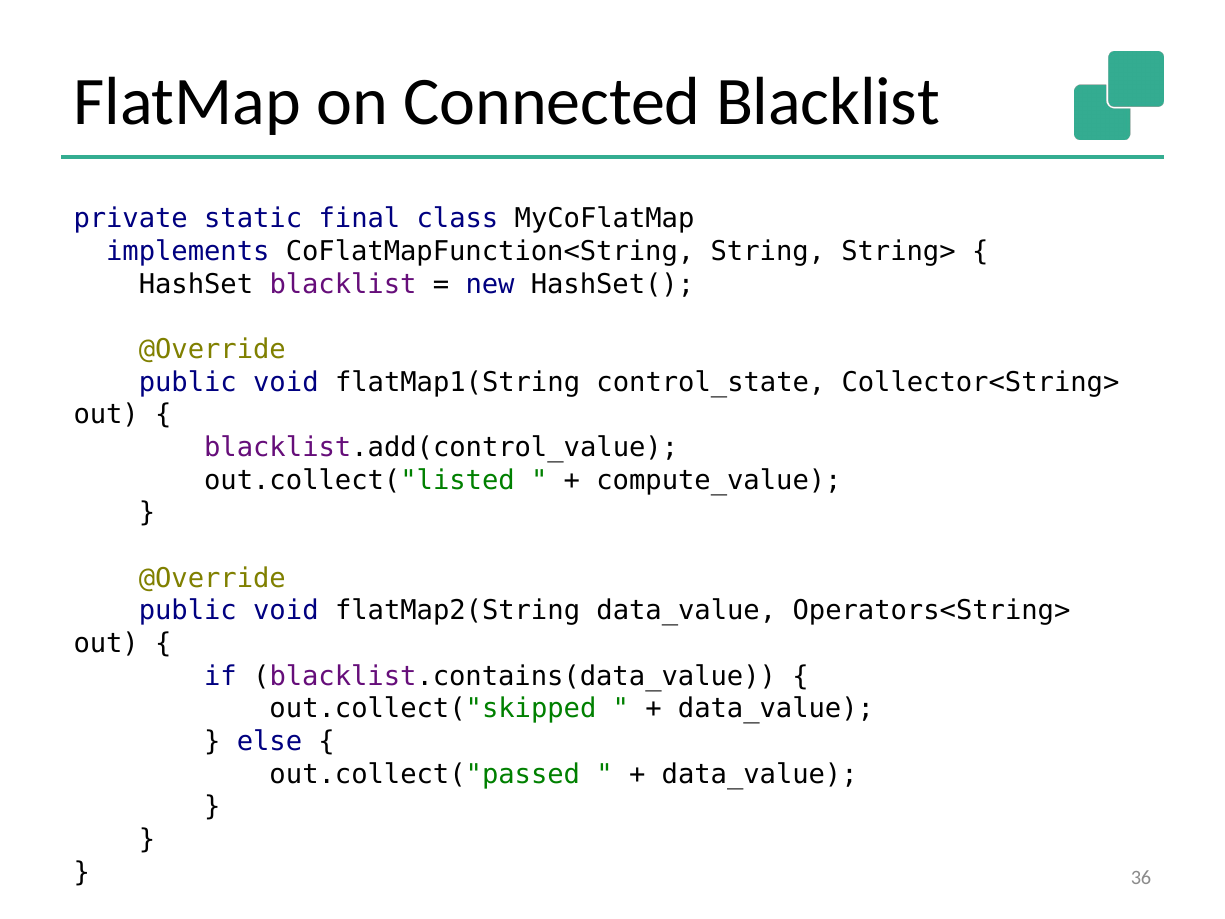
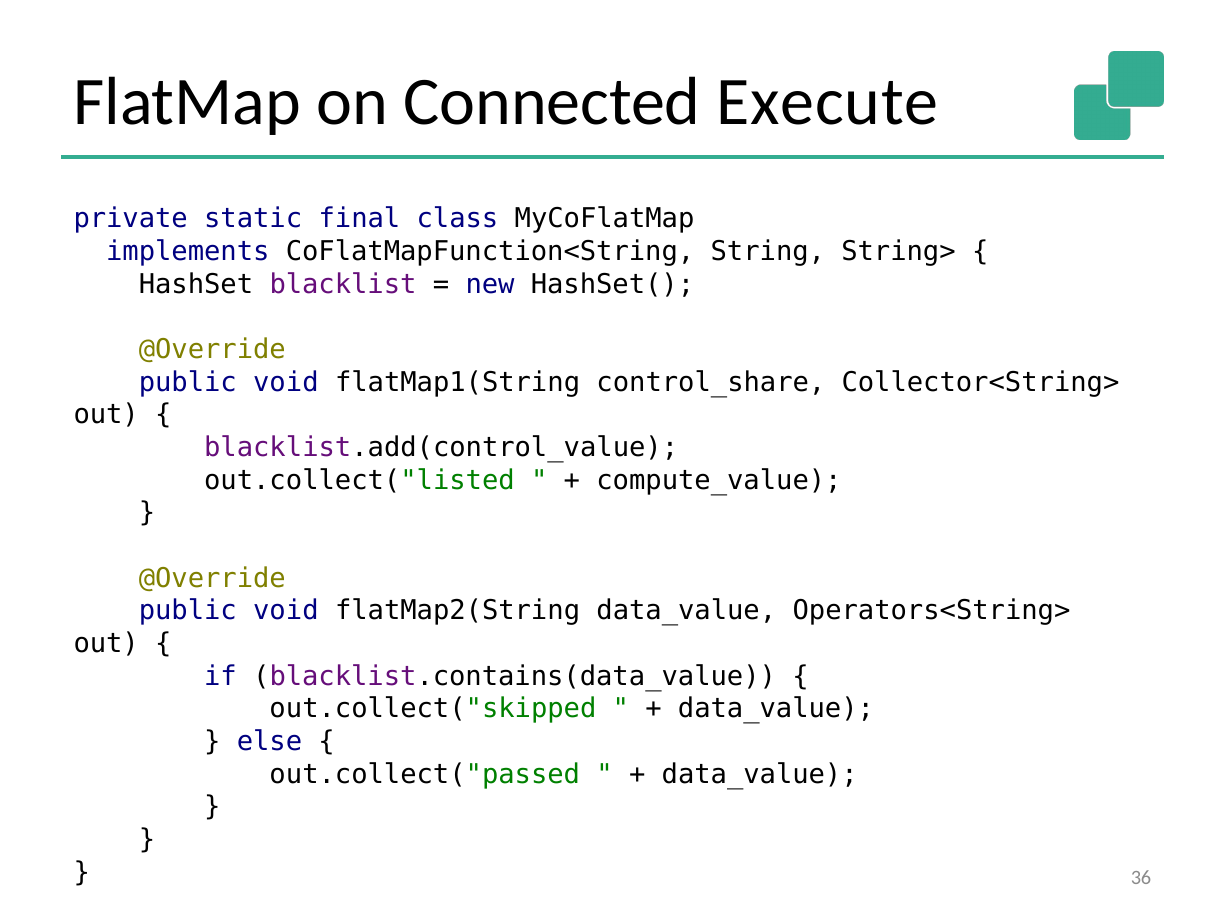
Connected Blacklist: Blacklist -> Execute (828, 102)
control_state: control_state -> control_share (711, 382)
